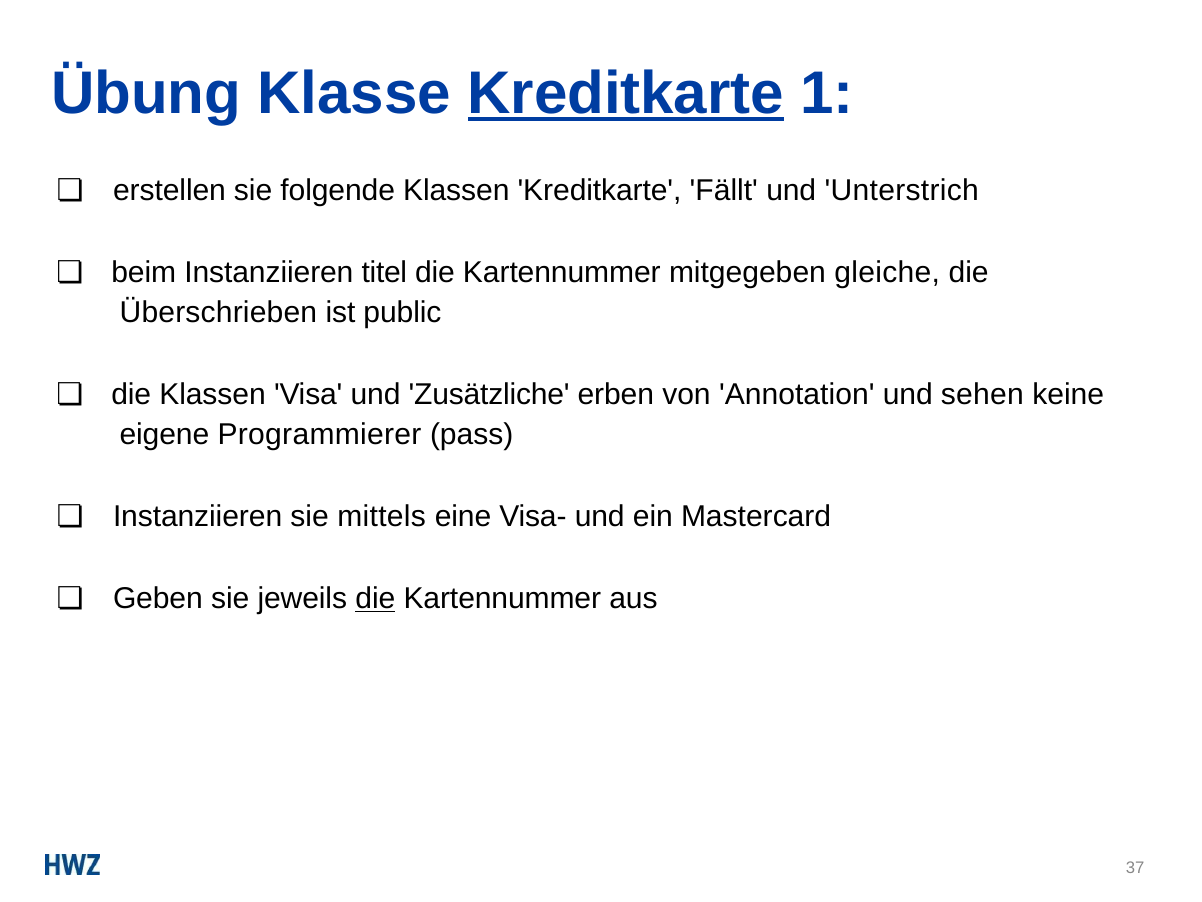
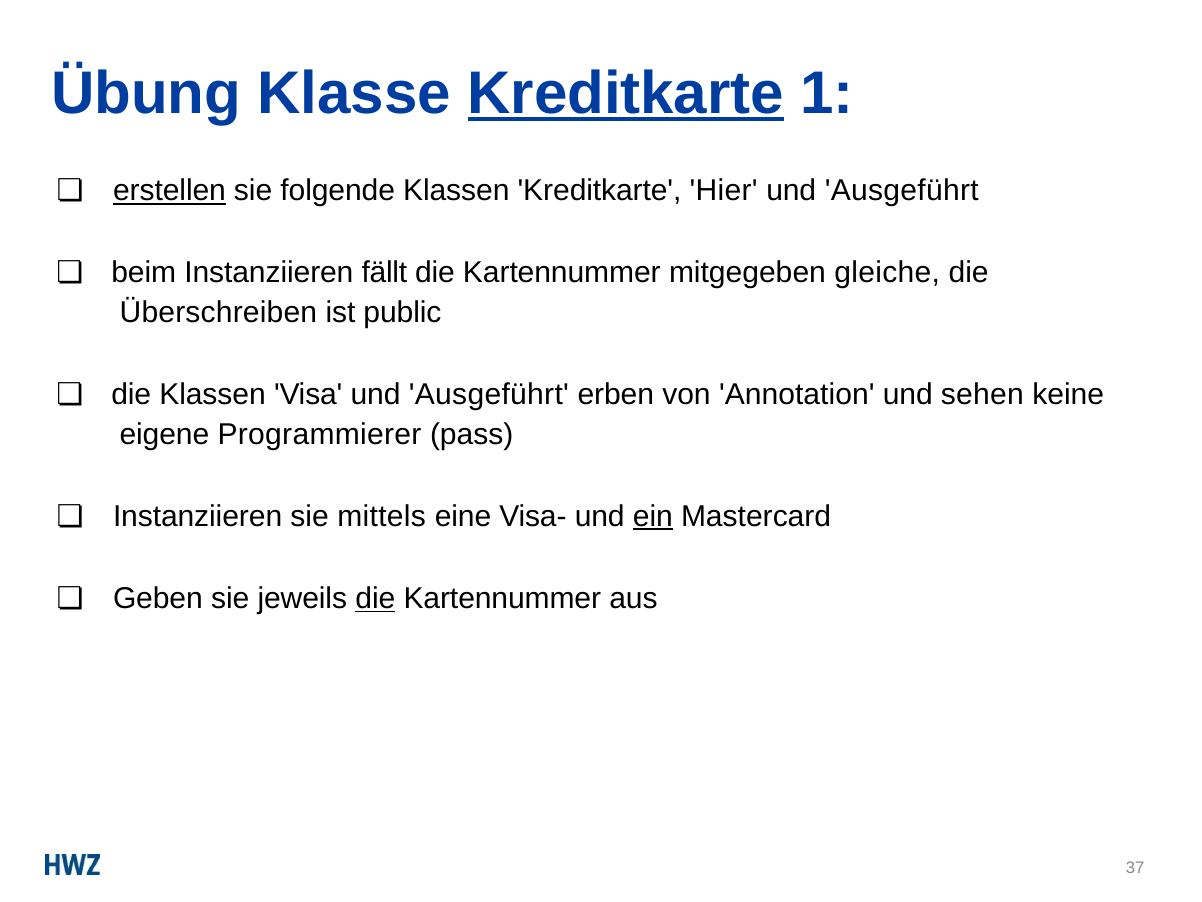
erstellen underline: none -> present (170, 191)
Fällt: Fällt -> Hier (724, 191)
Unterstrich: Unterstrich -> Ausgeführt (902, 191)
titel: titel -> fällt (384, 272)
Überschrieben: Überschrieben -> Überschreiben (218, 312)
Visa und Zusätzliche: Zusätzliche -> Ausgeführt (489, 394)
ein underline: none -> present (653, 516)
